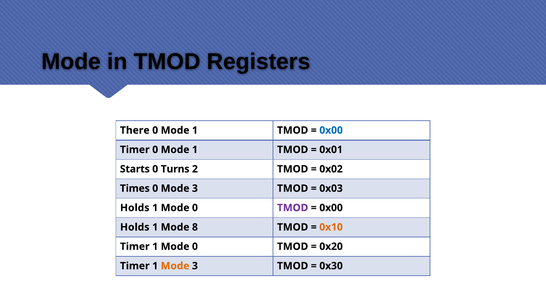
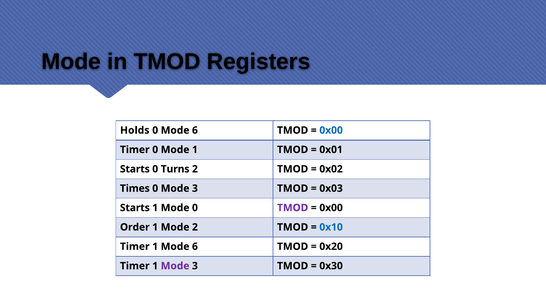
There: There -> Holds (135, 130)
1: 1 -> 6 (195, 130)
Holds: Holds -> Starts (135, 208)
Holds: Holds -> Order (135, 227)
Mode 8: 8 -> 2 (195, 227)
0x10 colour: orange -> blue (331, 227)
Timer 1 Mode 0: 0 -> 6 (195, 247)
Mode colour: orange -> purple (175, 266)
